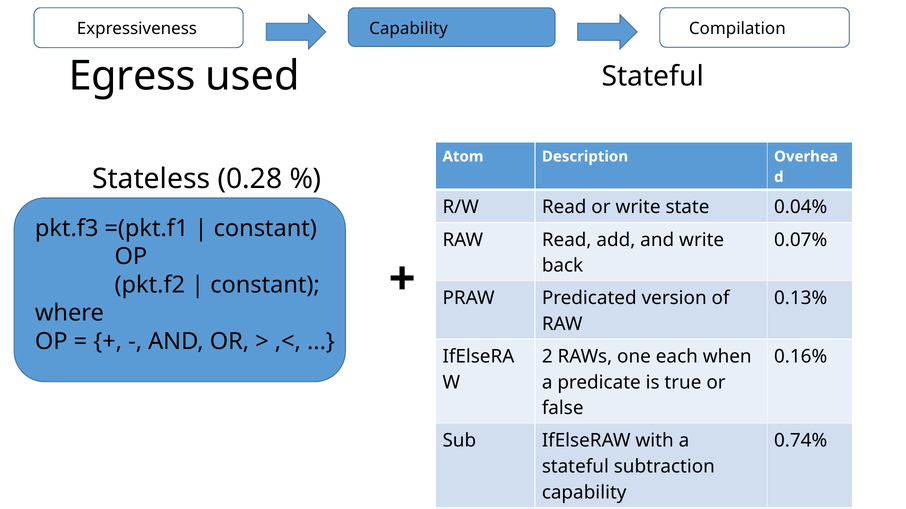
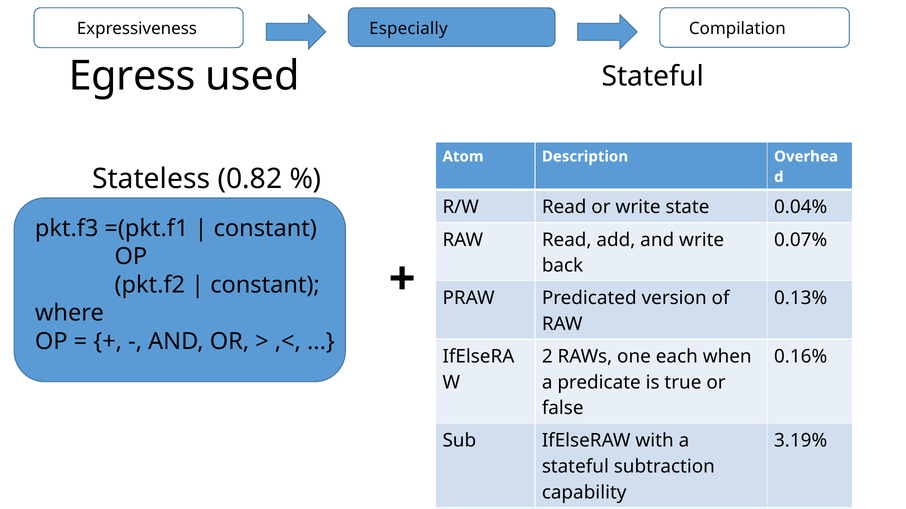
Capability: Capability -> Especially (408, 29)
0.28: 0.28 -> 0.82 (250, 179)
0.74%: 0.74% -> 3.19% (801, 441)
